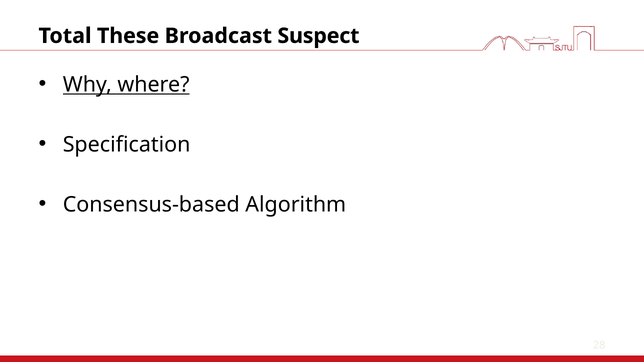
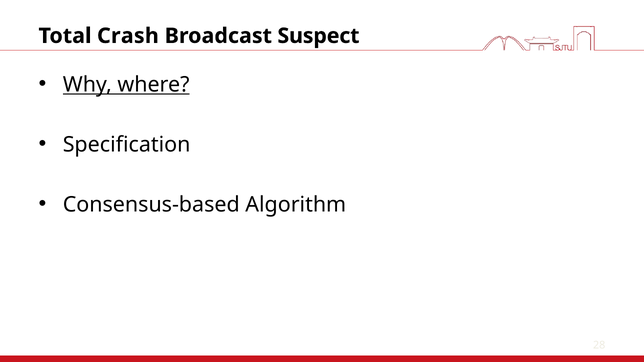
These: These -> Crash (128, 36)
